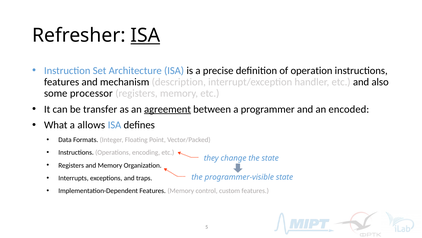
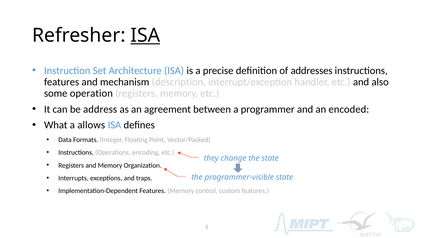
operation: operation -> addresses (312, 70)
processor: processor -> operation (91, 93)
transfer: transfer -> address (100, 109)
agreement underline: present -> none (167, 109)
